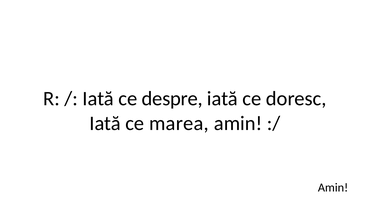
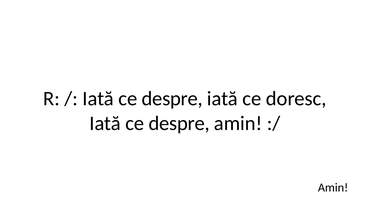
marea: marea -> despre (179, 123)
